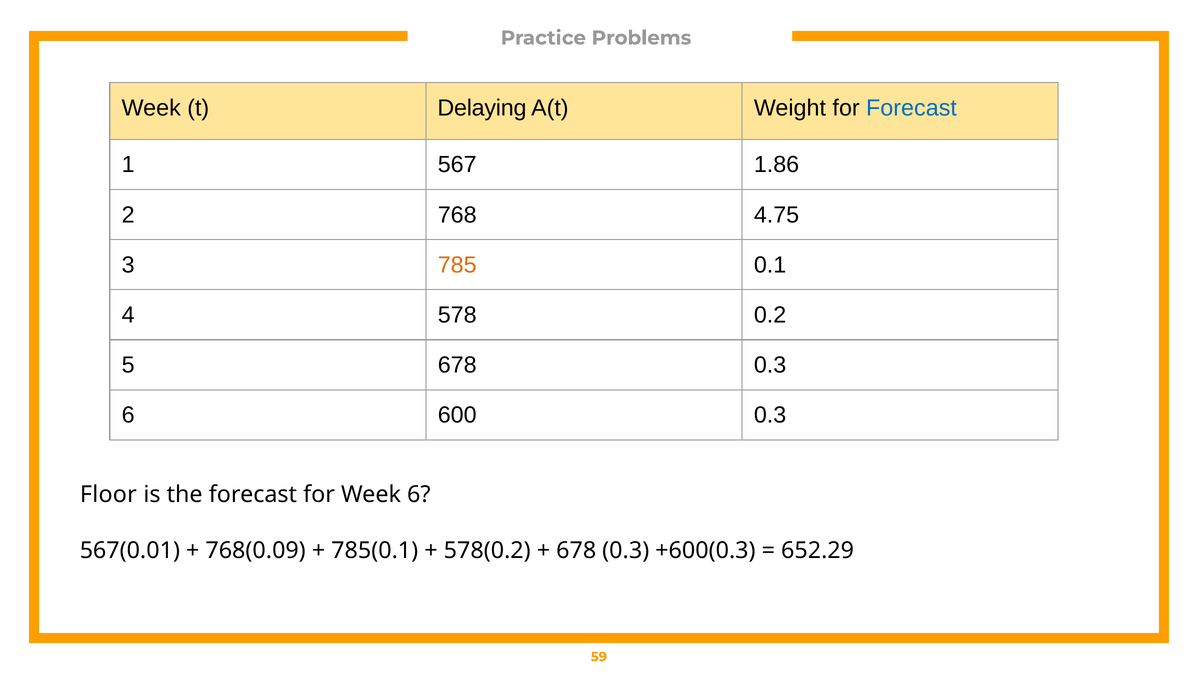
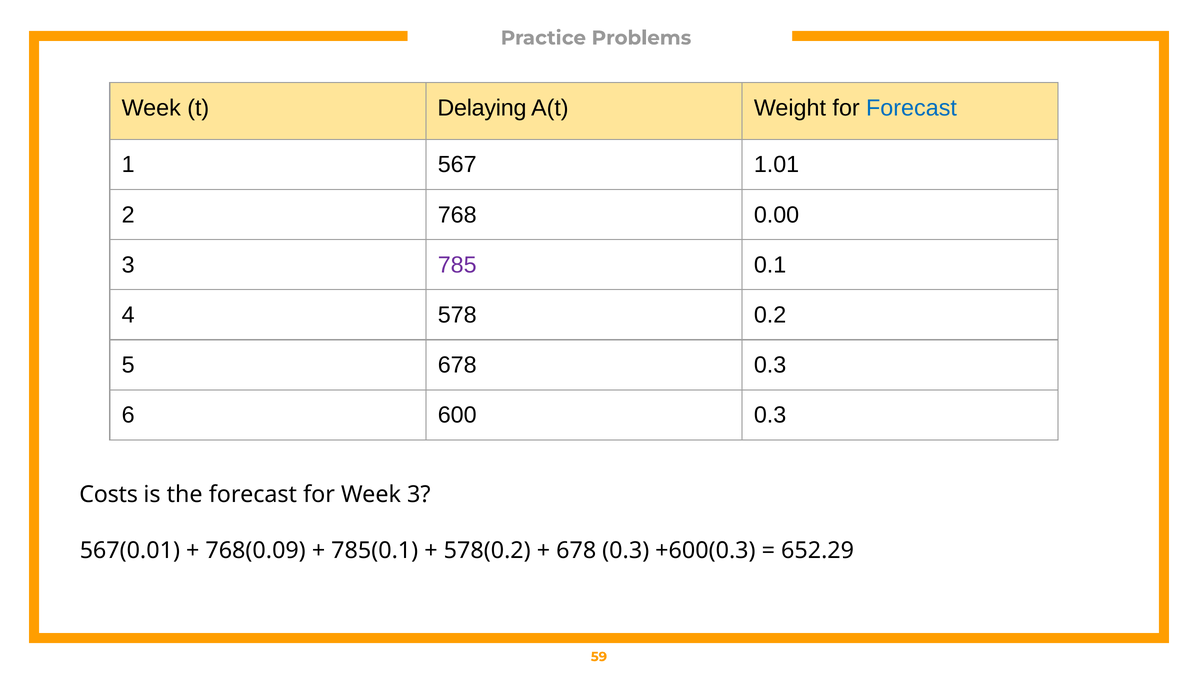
1.86: 1.86 -> 1.01 (777, 165)
4.75: 4.75 -> 0.00 (777, 215)
785 colour: orange -> purple (457, 265)
Floor: Floor -> Costs (109, 494)
Week 6: 6 -> 3 (419, 494)
